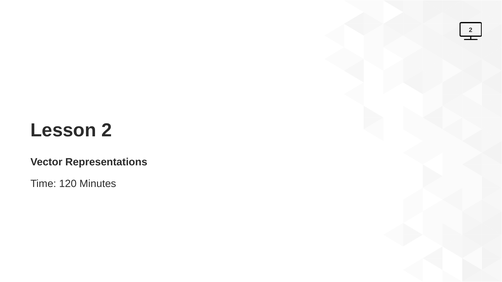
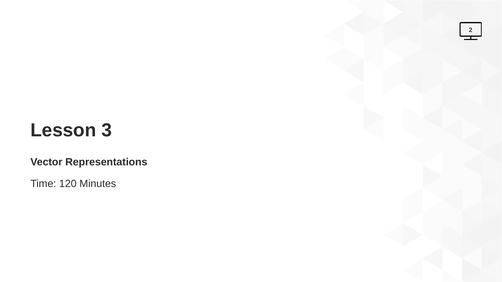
Lesson 2: 2 -> 3 (107, 130)
